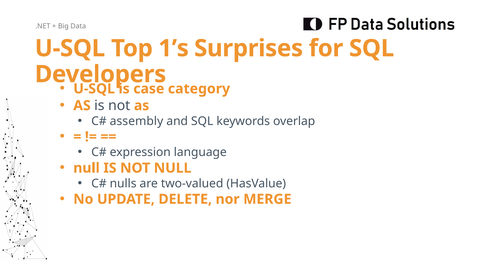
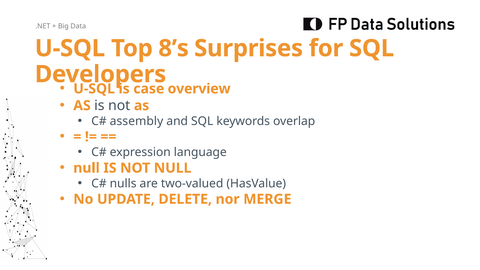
1’s: 1’s -> 8’s (174, 48)
category: category -> overview (199, 89)
